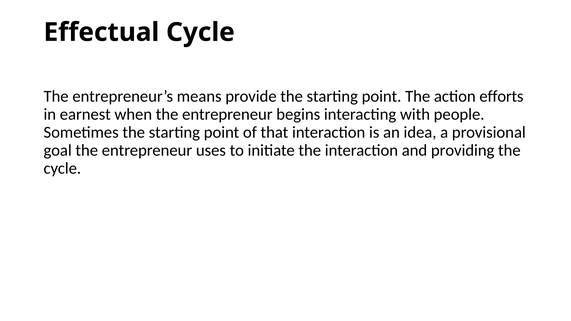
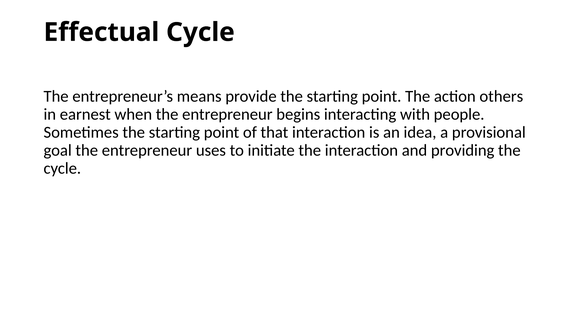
efforts: efforts -> others (501, 97)
